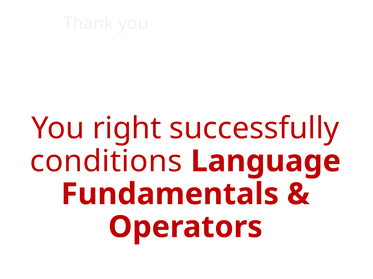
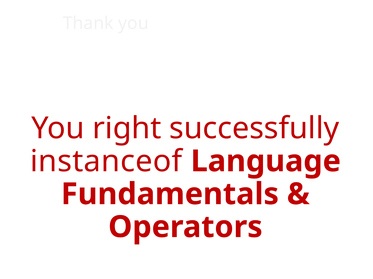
conditions: conditions -> instanceof (106, 162)
